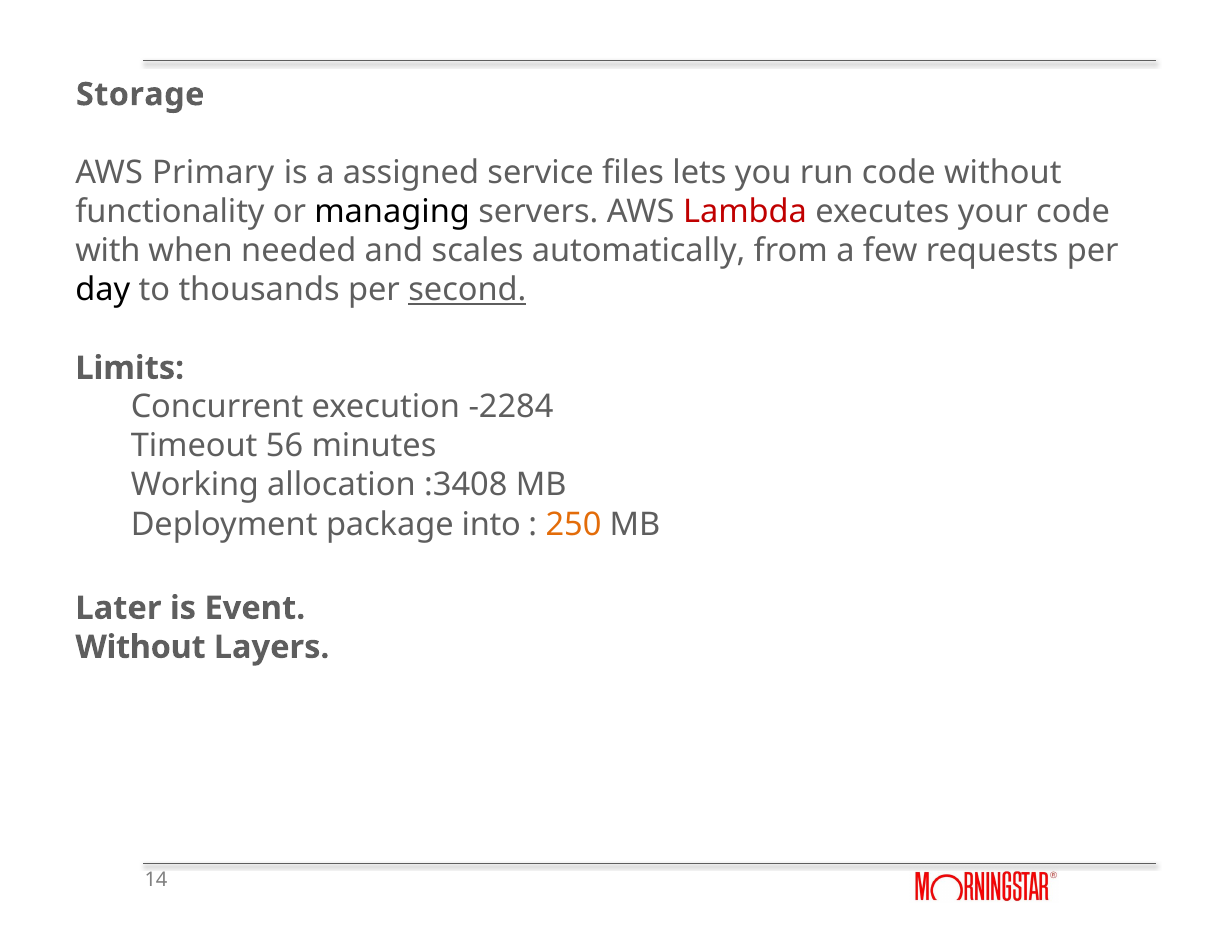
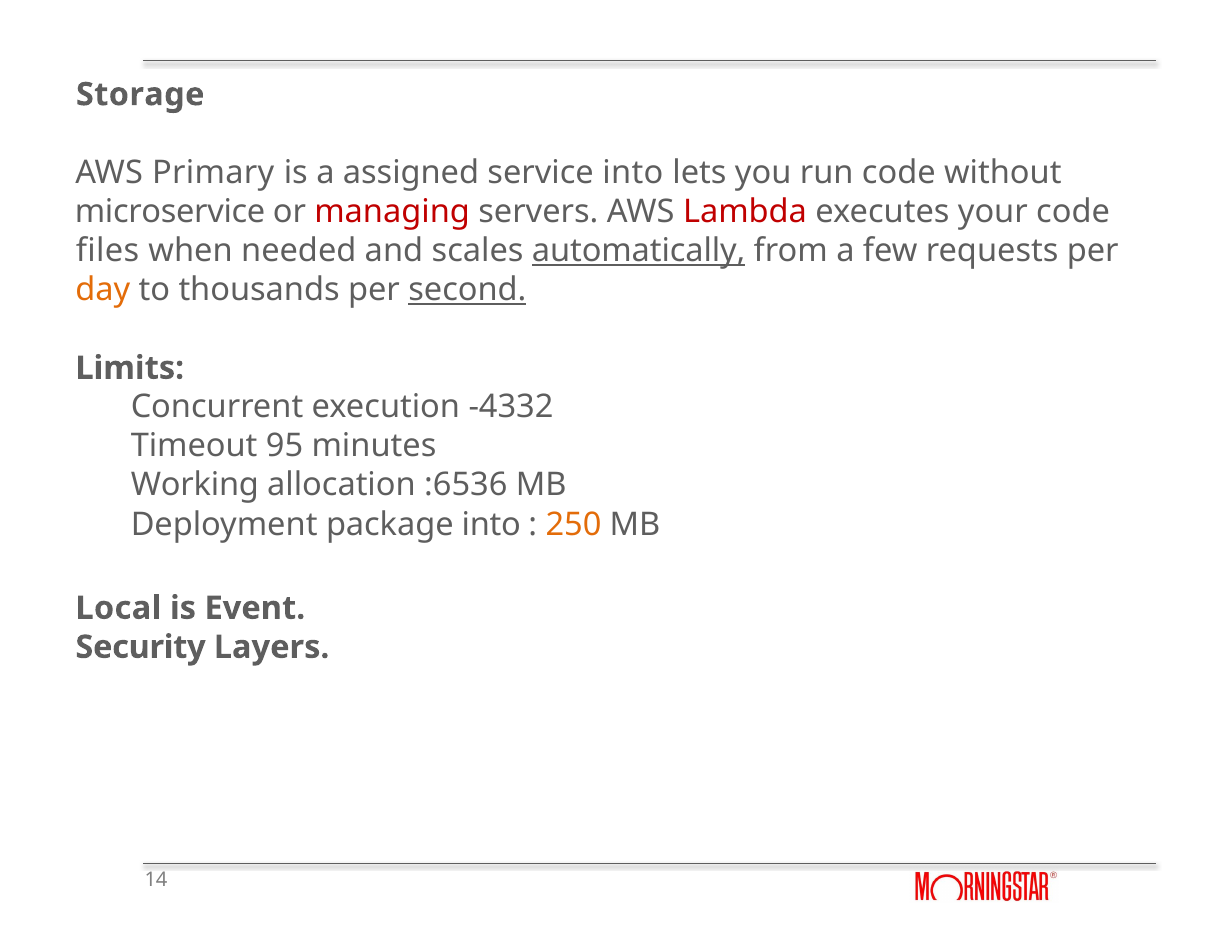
service files: files -> into (633, 173)
functionality: functionality -> microservice (170, 212)
managing colour: black -> red (392, 212)
with: with -> files (108, 251)
automatically underline: none -> present (639, 251)
day colour: black -> orange (103, 290)
-2284: -2284 -> -4332 (511, 407)
56: 56 -> 95 (285, 446)
:3408: :3408 -> :6536 (466, 485)
Later: Later -> Local (118, 608)
Without: Without -> Security (141, 647)
